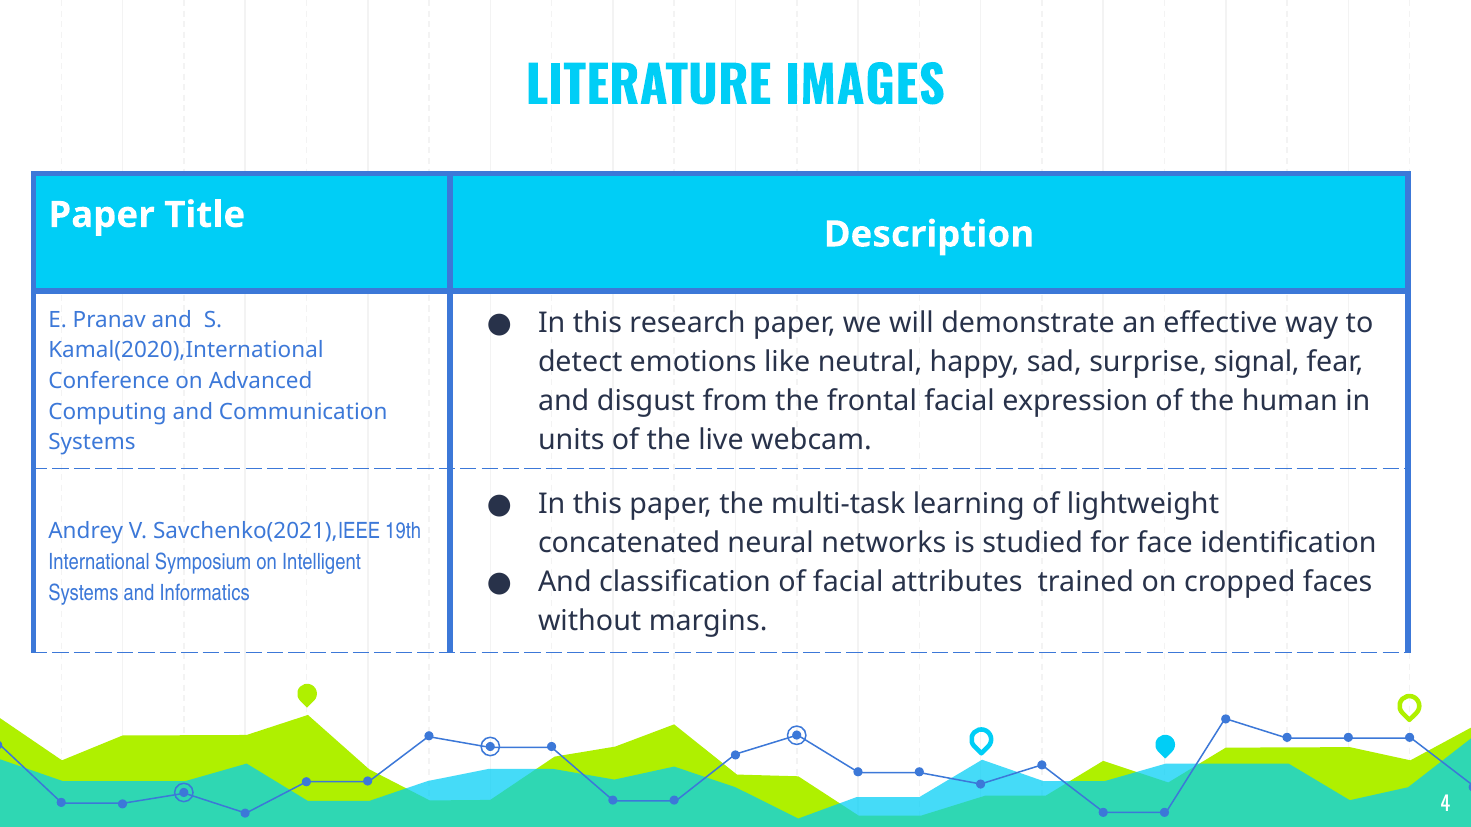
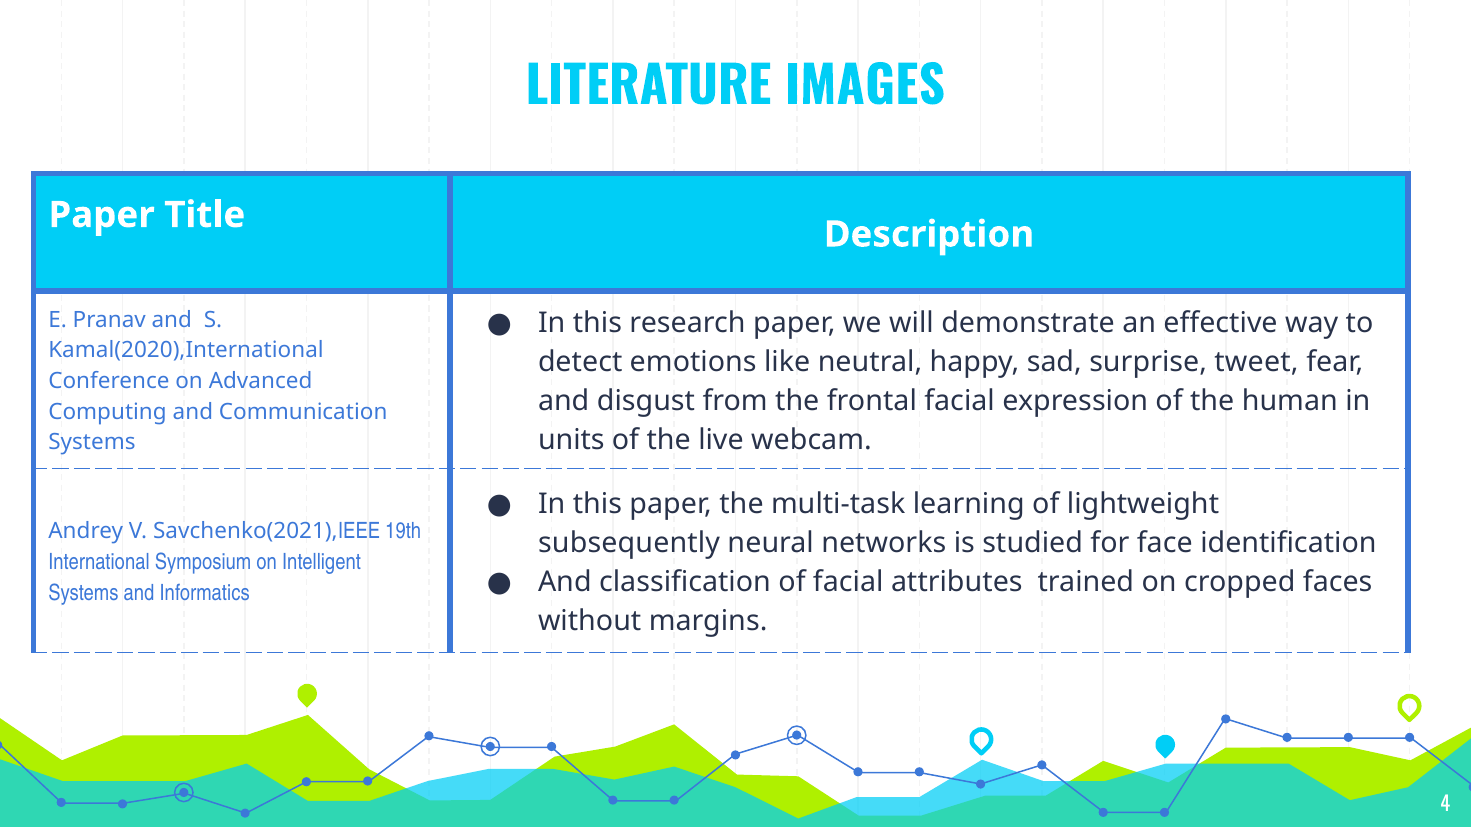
signal: signal -> tweet (1257, 362)
concatenated: concatenated -> subsequently (629, 543)
